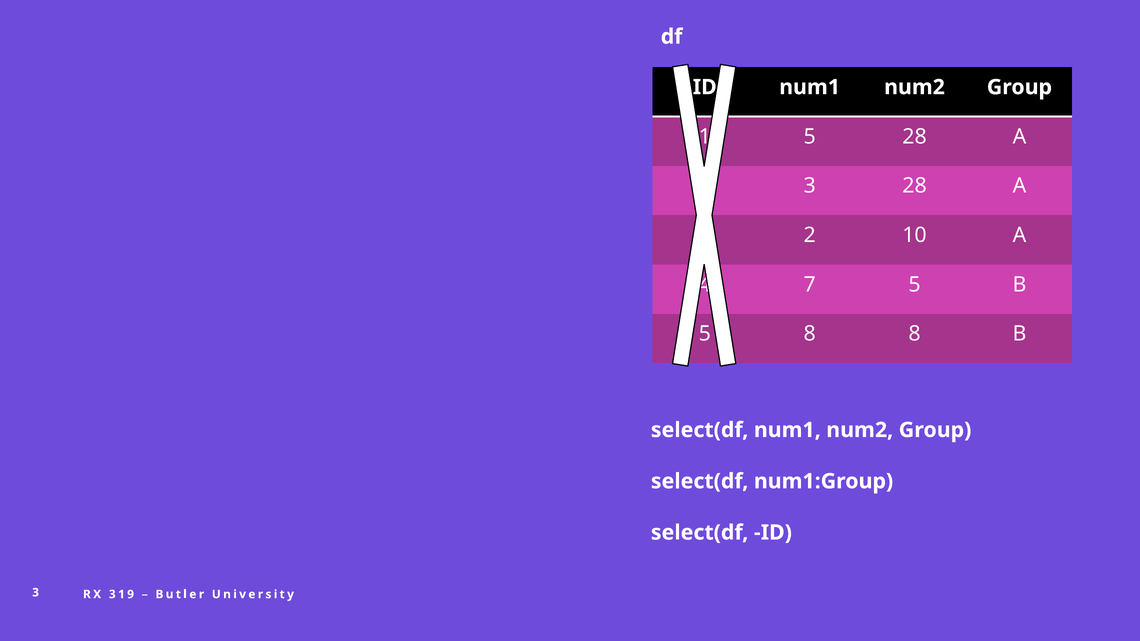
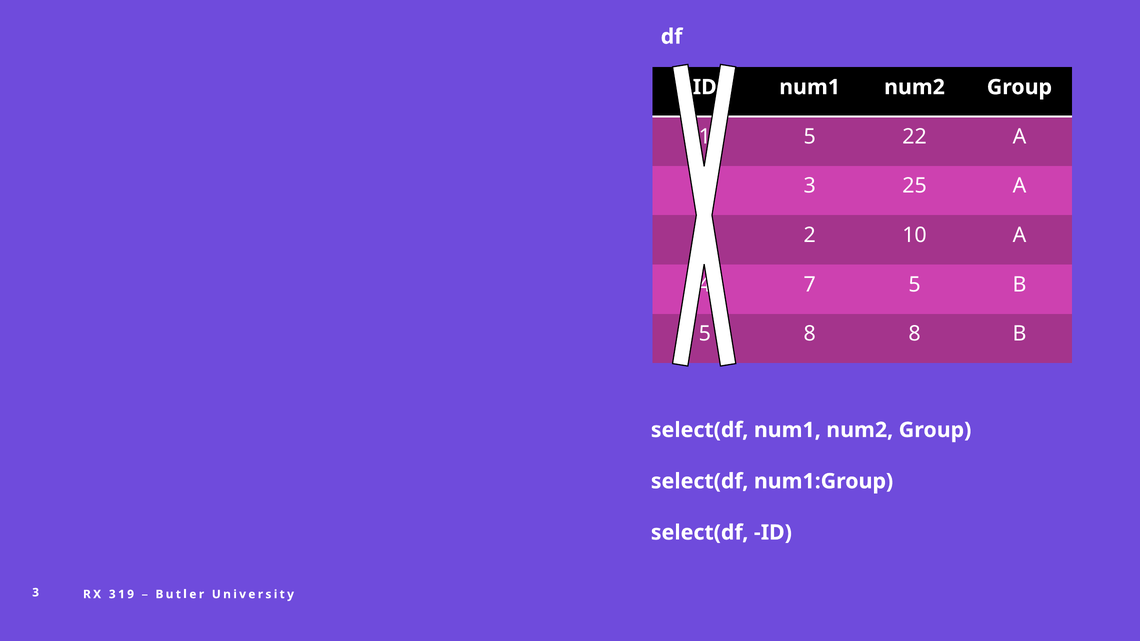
5 28: 28 -> 22 (915, 137)
3 28: 28 -> 25 (915, 186)
